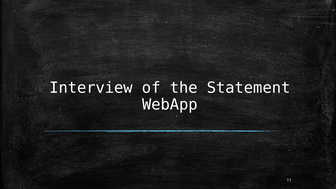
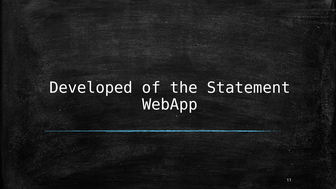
Interview: Interview -> Developed (91, 88)
